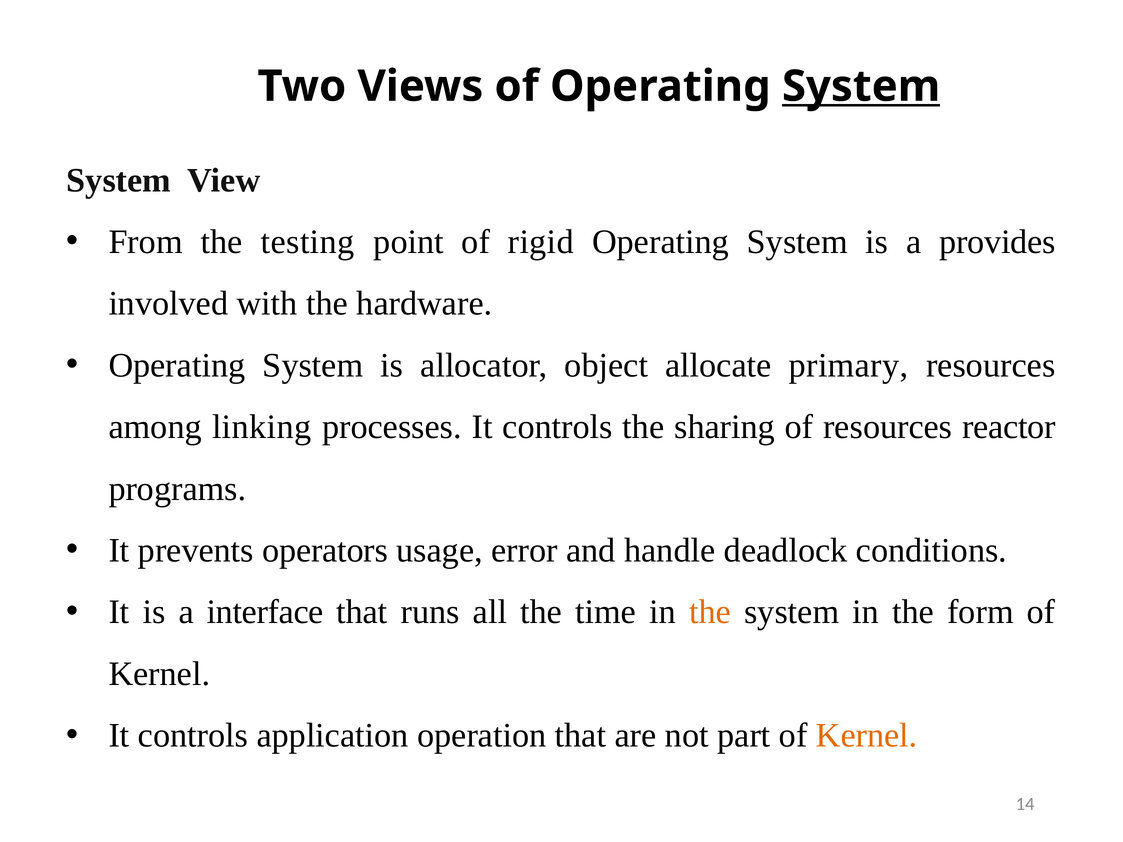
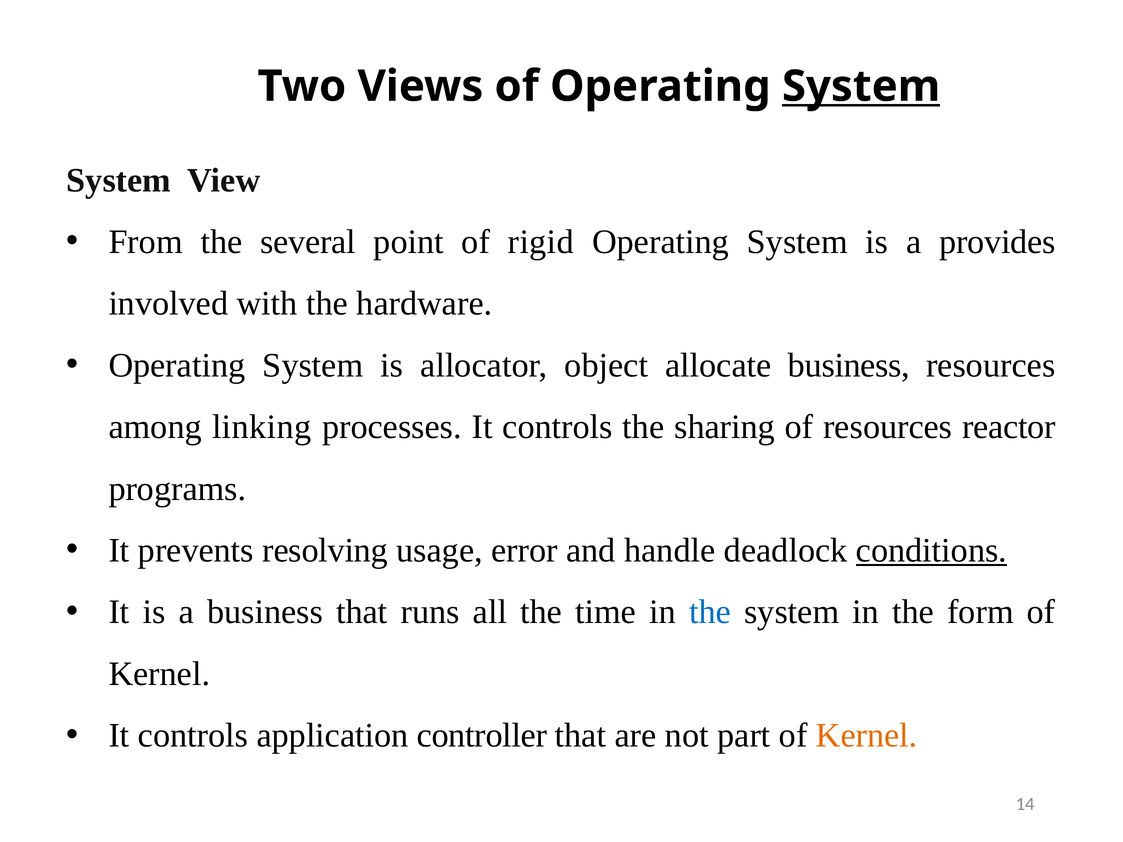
testing: testing -> several (308, 242)
allocate primary: primary -> business (849, 365)
operators: operators -> resolving (325, 551)
conditions underline: none -> present (931, 551)
a interface: interface -> business (265, 612)
the colour: orange -> blue (710, 612)
operation: operation -> controller (482, 736)
